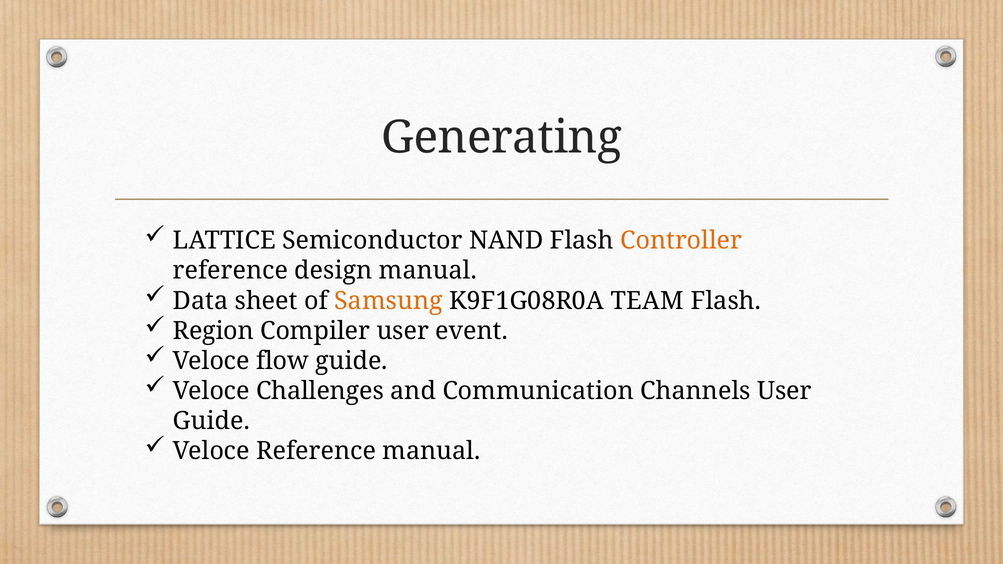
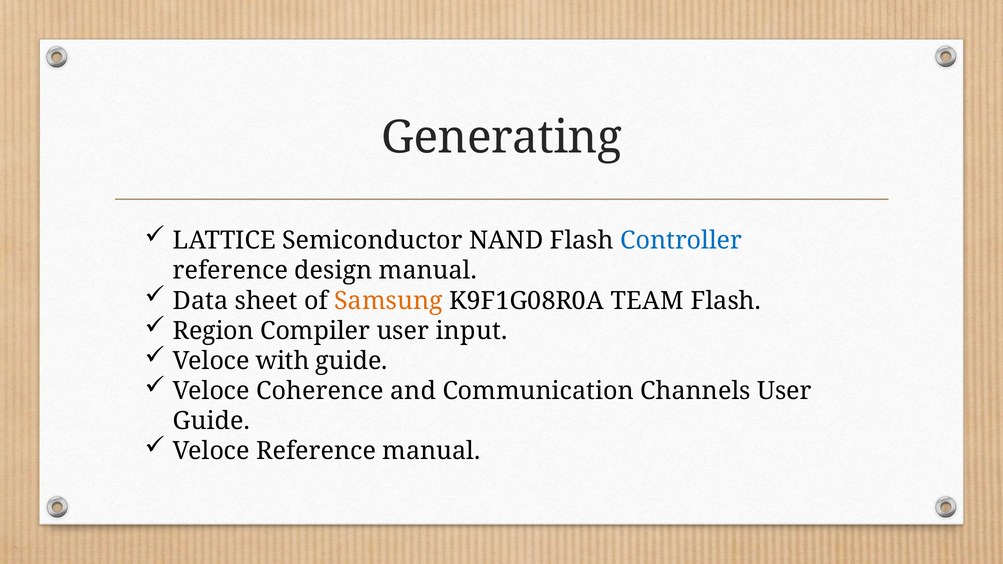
Controller colour: orange -> blue (681, 241)
event: event -> input (472, 331)
flow: flow -> with (283, 361)
Challenges: Challenges -> Coherence (320, 391)
